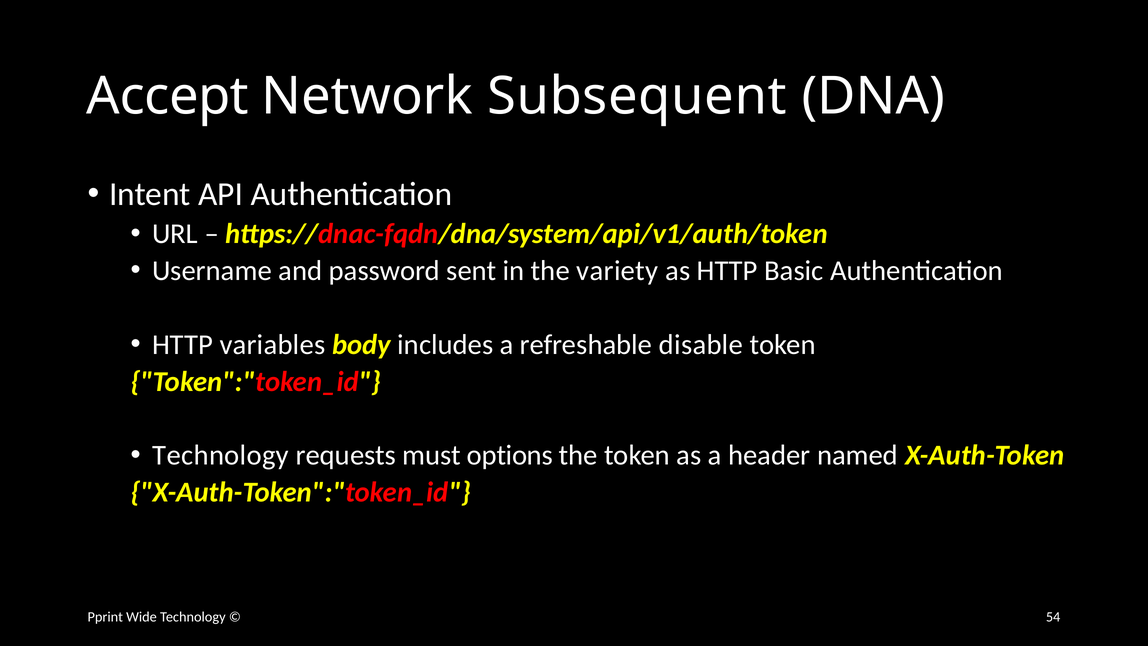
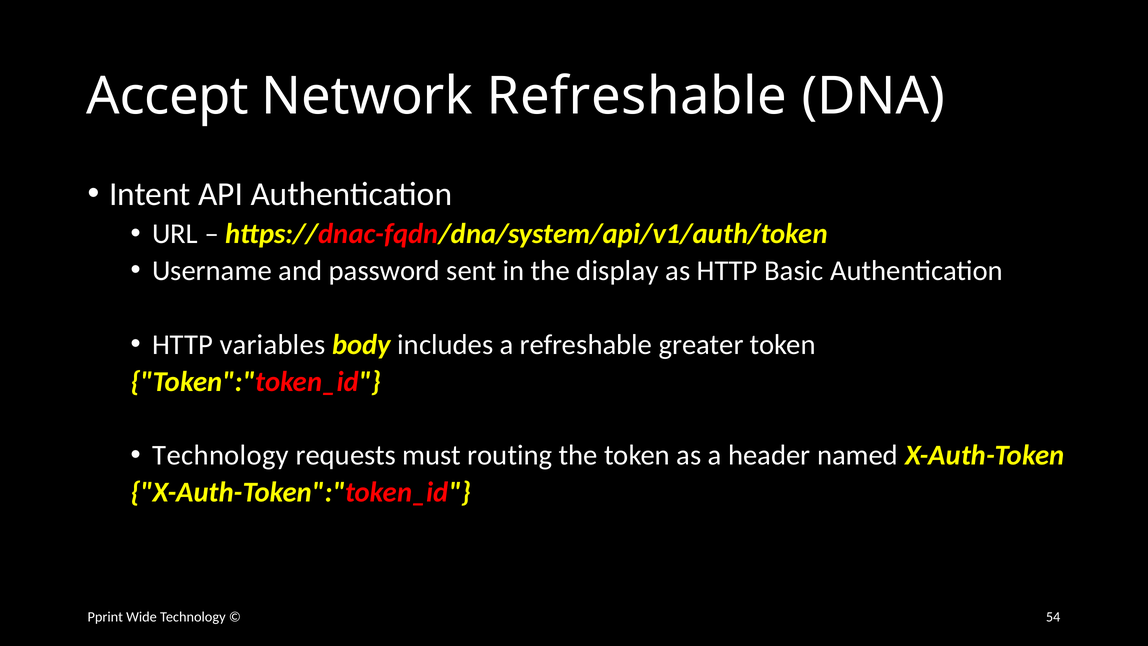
Network Subsequent: Subsequent -> Refreshable (637, 96)
variety: variety -> display (617, 271)
disable: disable -> greater (701, 344)
options: options -> routing (510, 455)
